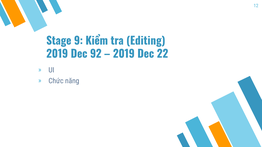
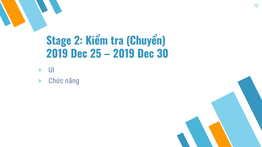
9: 9 -> 2 (78, 41)
Editing: Editing -> Chuyển (146, 41)
92: 92 -> 25 (96, 54)
22: 22 -> 30 (163, 54)
